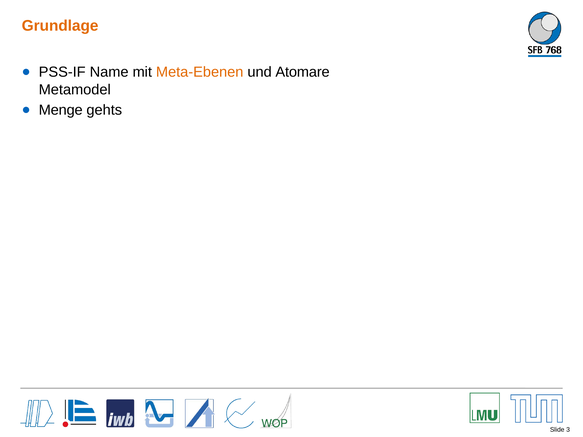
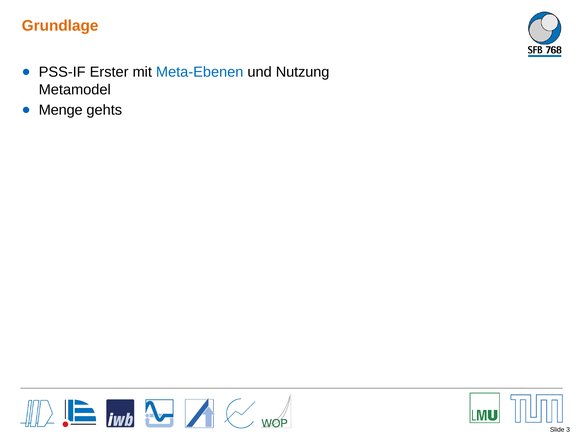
Name: Name -> Erster (109, 72)
Meta-Ebenen colour: orange -> blue (200, 72)
Atomare: Atomare -> Nutzung (303, 72)
